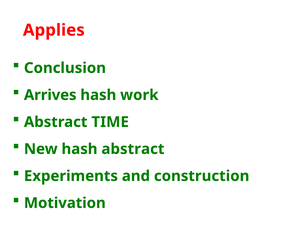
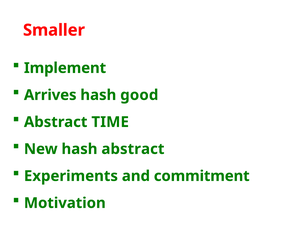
Applies: Applies -> Smaller (54, 30)
Conclusion: Conclusion -> Implement (65, 68)
work: work -> good (139, 95)
construction: construction -> commitment (202, 176)
